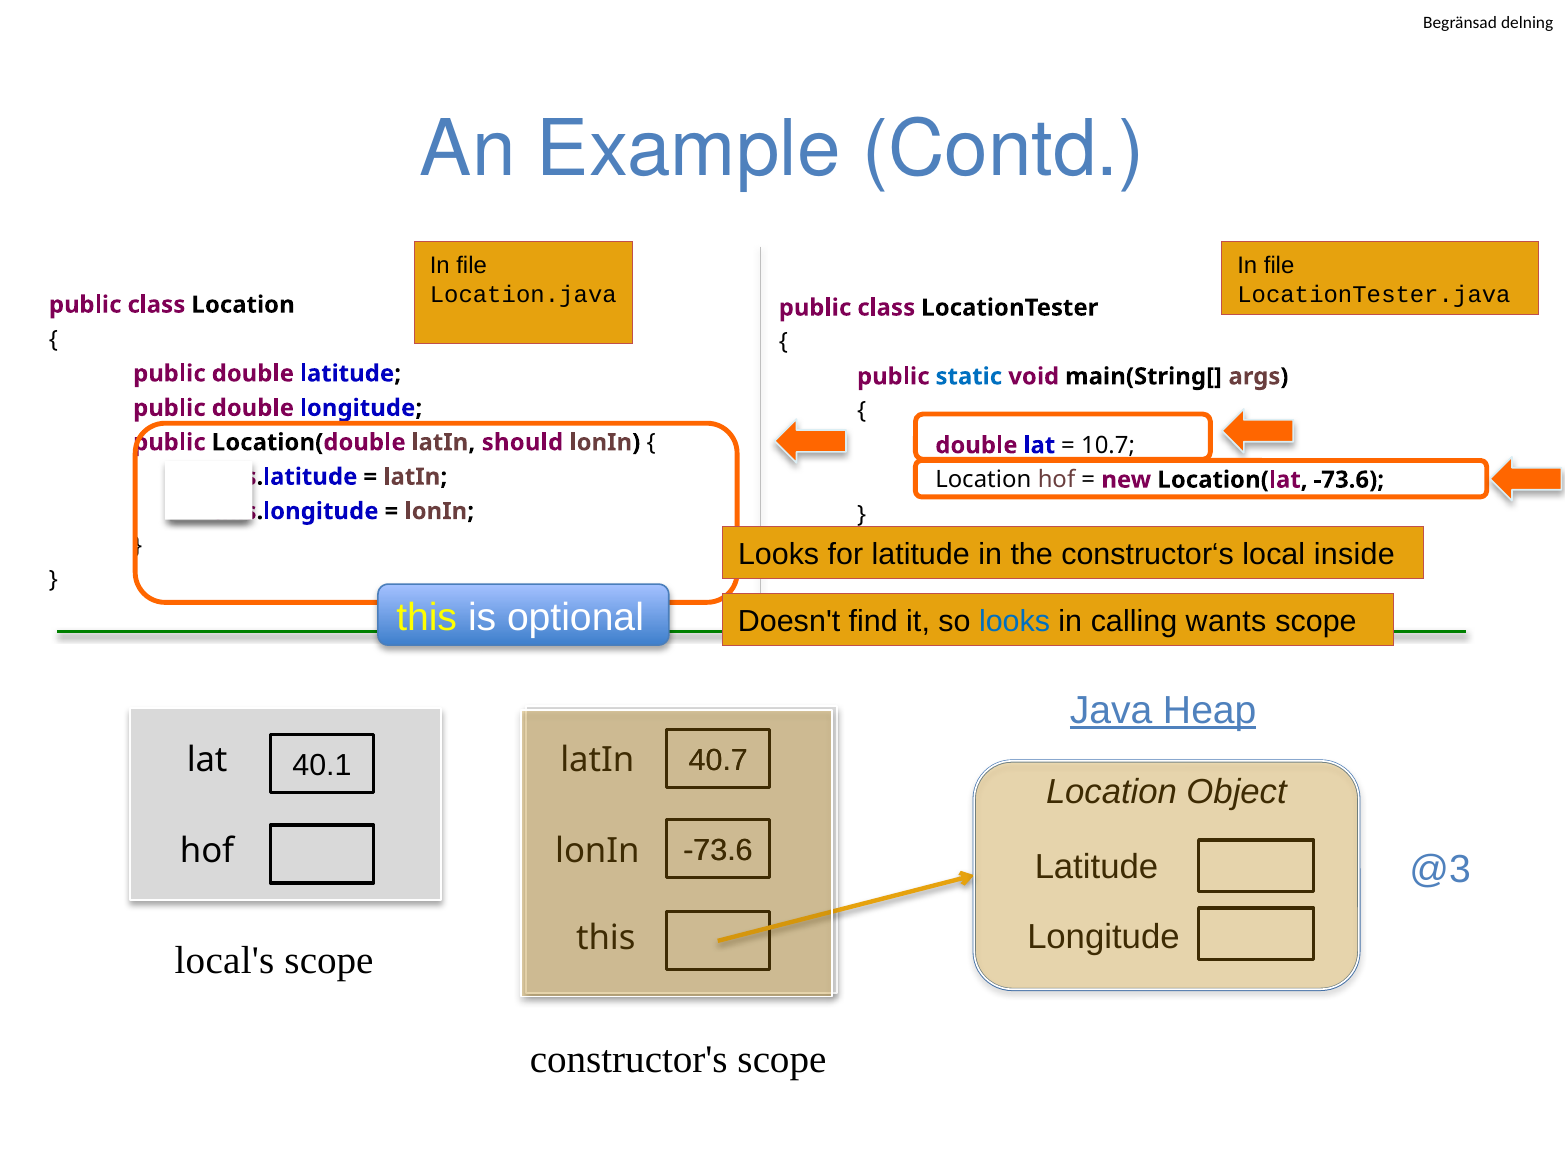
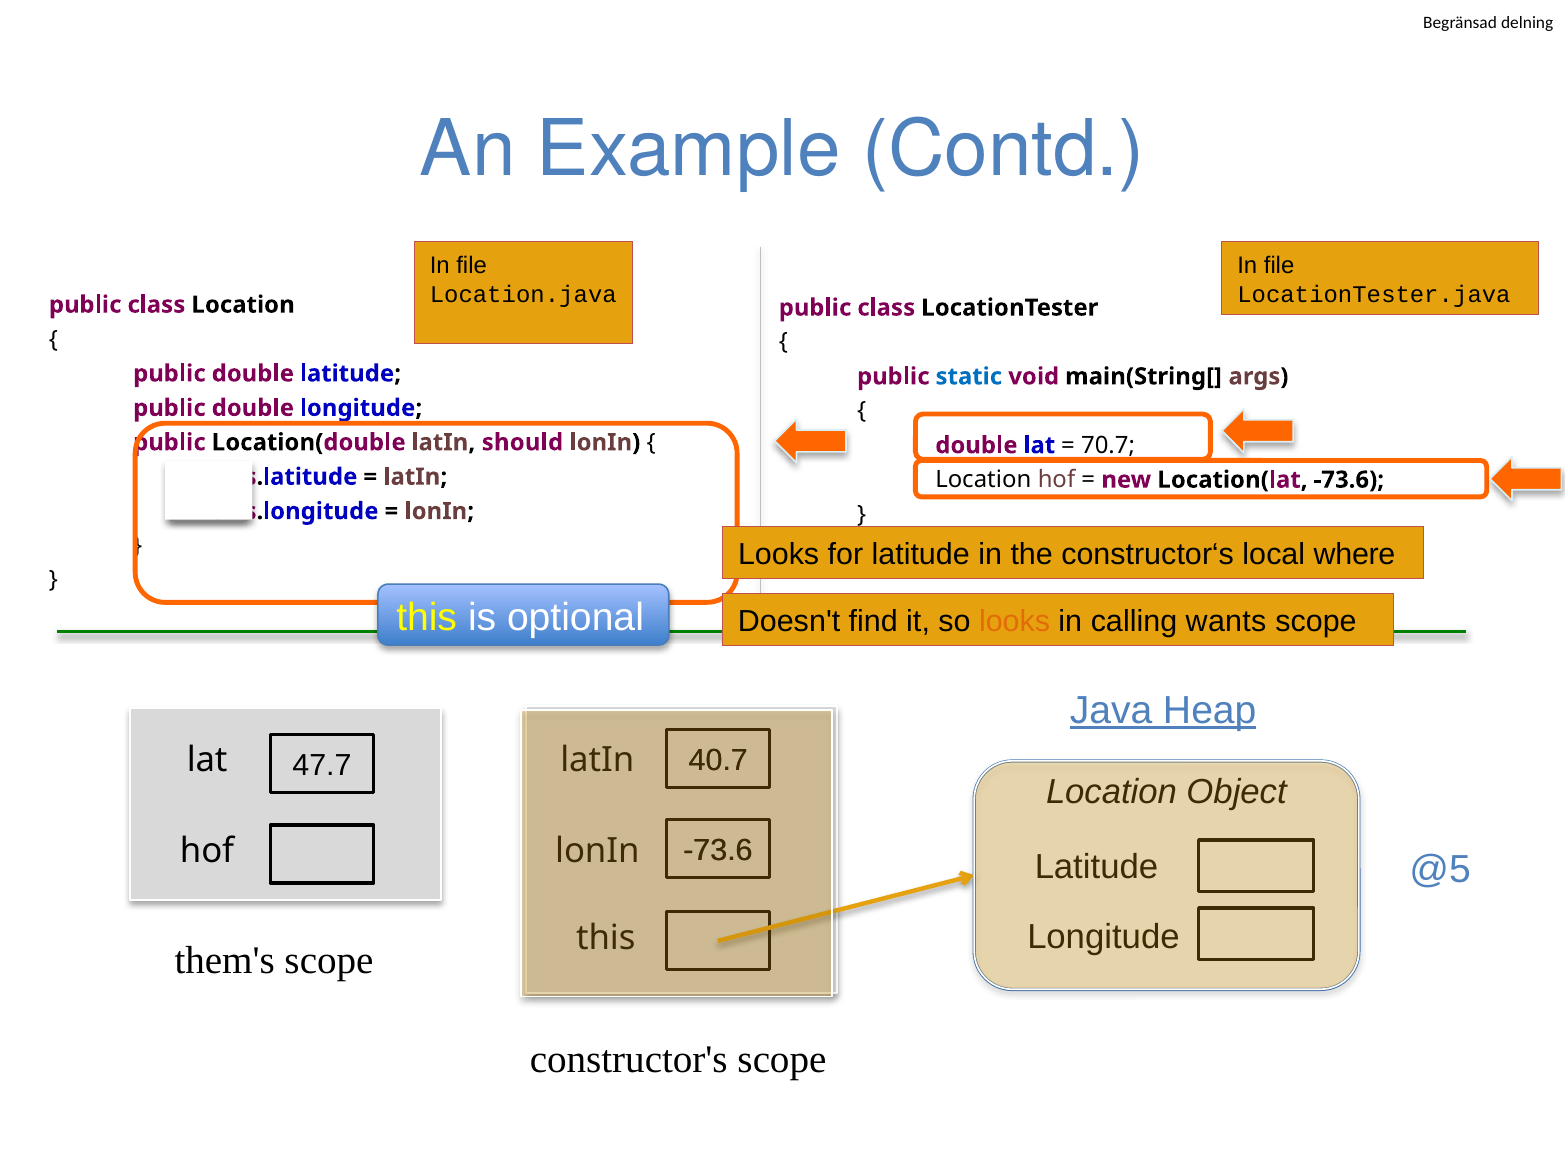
10.7: 10.7 -> 70.7 (1108, 446)
inside: inside -> where (1355, 555)
looks colour: blue -> orange (1015, 622)
40.1: 40.1 -> 47.7 (322, 766)
@3: @3 -> @5 (1440, 870)
local's: local's -> them's (225, 961)
